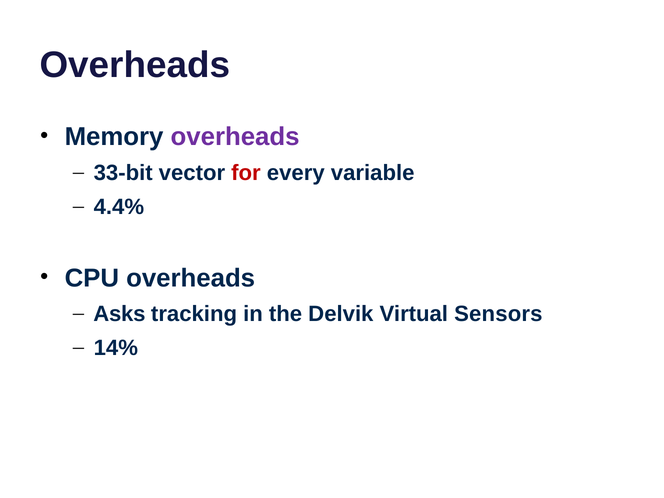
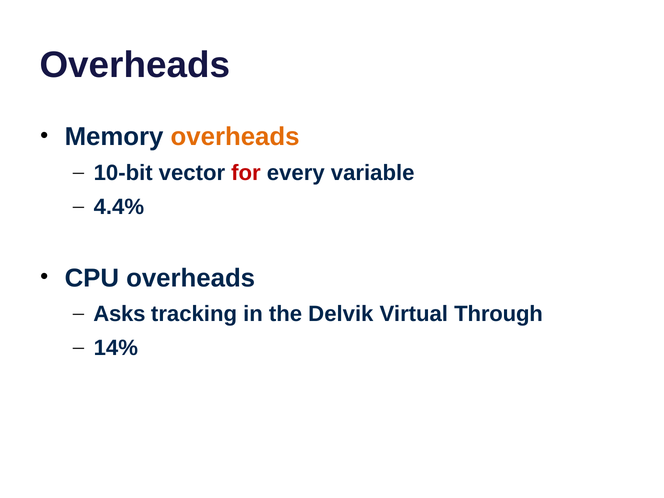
overheads colour: purple -> orange (235, 137)
33-bit: 33-bit -> 10-bit (123, 173)
Sensors: Sensors -> Through (499, 314)
